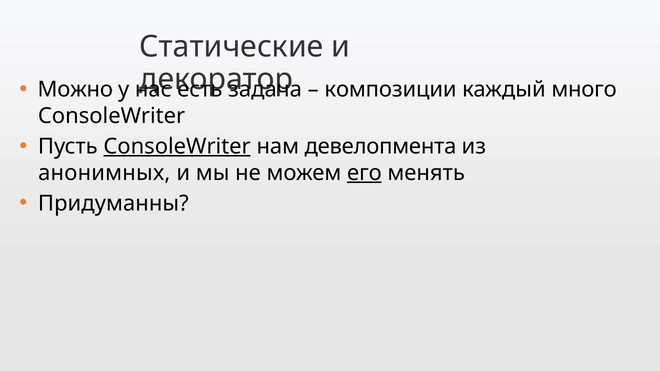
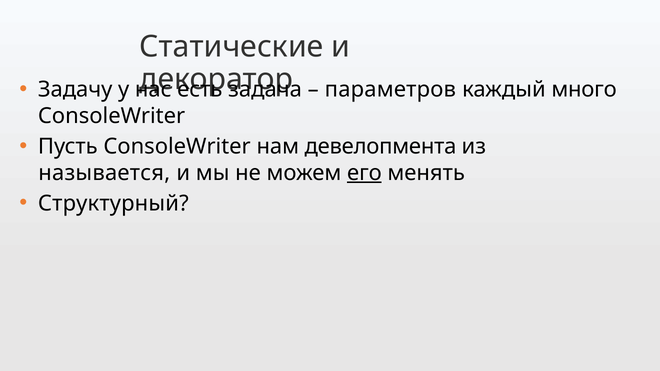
Можно: Можно -> Задачу (75, 90)
композиции: композиции -> параметров (390, 90)
ConsoleWriter underline: present -> none (177, 147)
анонимных: анонимных -> называется (104, 173)
Придуманны: Придуманны -> Структурный (113, 203)
